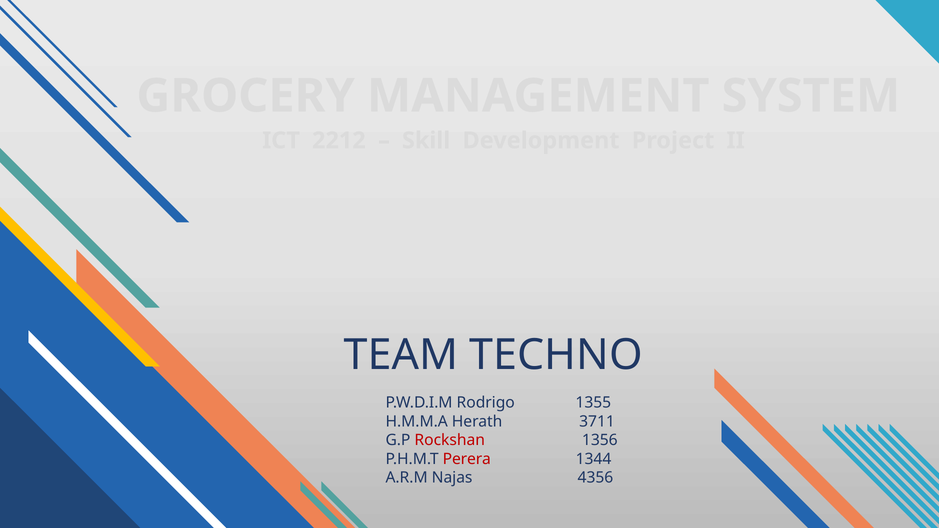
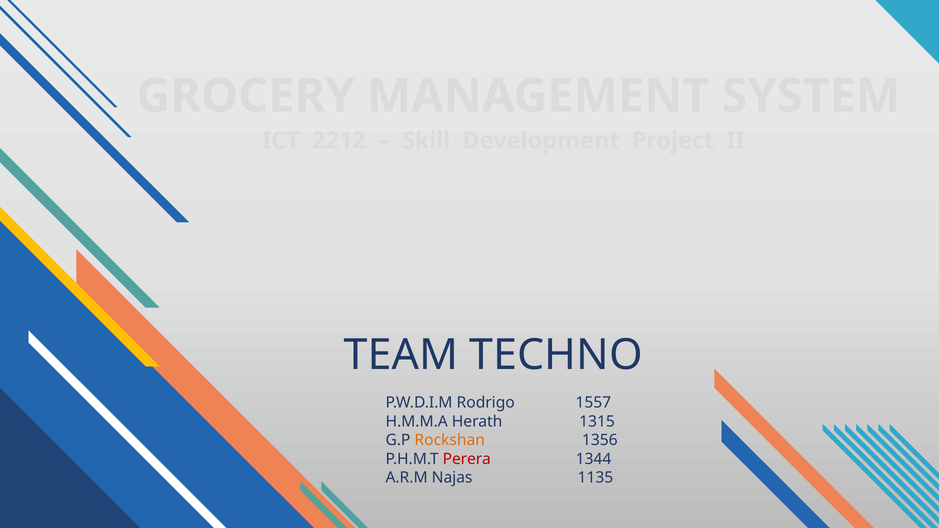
1355: 1355 -> 1557 (593, 403)
3711: 3711 -> 1315 (597, 422)
Rockshan colour: red -> orange (450, 440)
4356: 4356 -> 1135 (595, 478)
